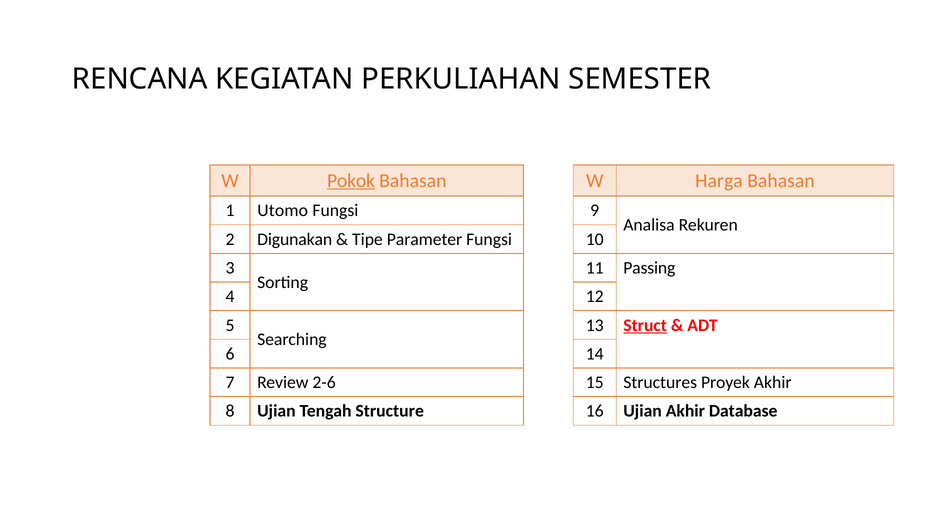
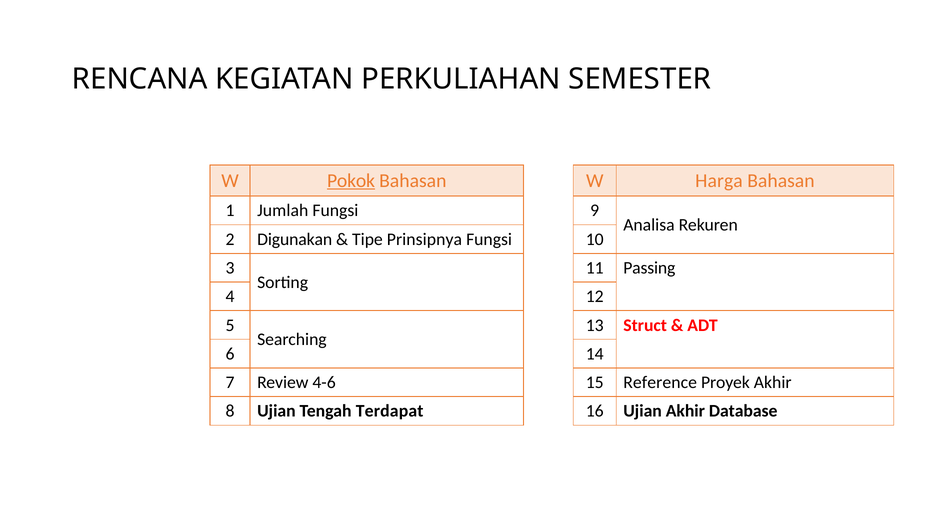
Utomo: Utomo -> Jumlah (283, 211)
Parameter: Parameter -> Prinsipnya (424, 239)
Struct underline: present -> none (645, 325)
2-6: 2-6 -> 4-6 (324, 383)
Structures: Structures -> Reference (660, 383)
Structure: Structure -> Terdapat (390, 411)
